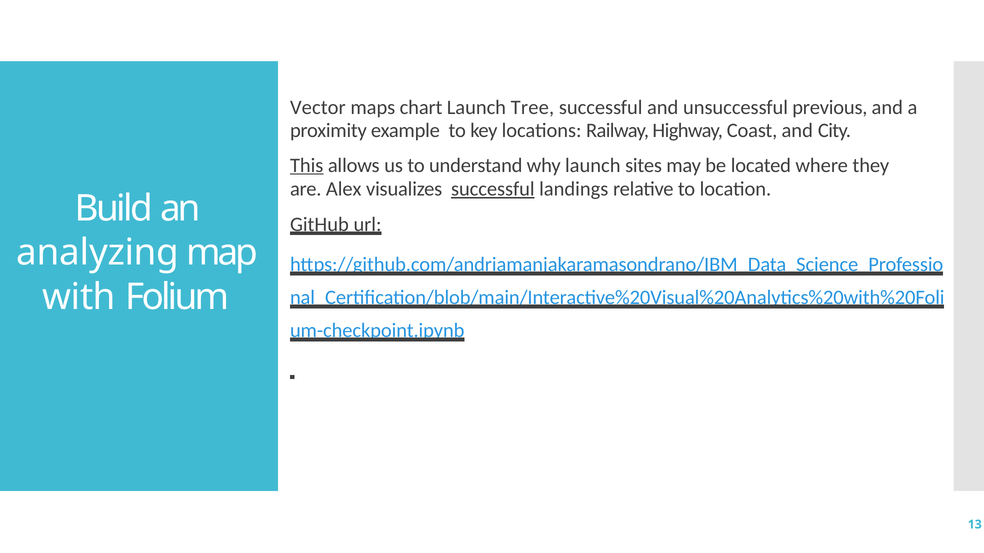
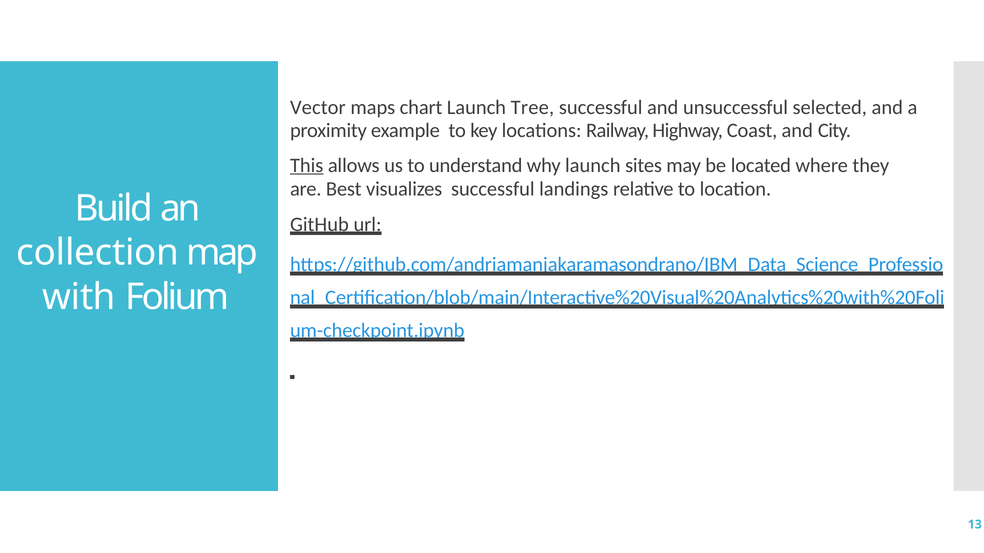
previous: previous -> selected (830, 108)
Alex: Alex -> Best (344, 189)
successful underline: present -> none (493, 189)
analyzing: analyzing -> collection (98, 253)
